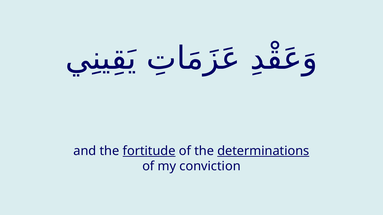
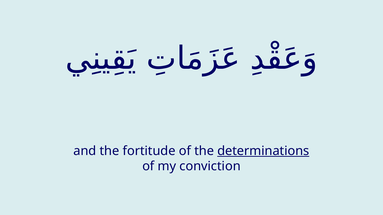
fortitude underline: present -> none (149, 151)
